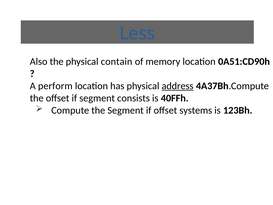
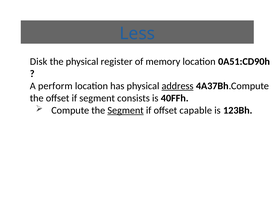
Also: Also -> Disk (39, 62)
contain: contain -> register (117, 62)
Segment underline: none -> present (126, 110)
systems: systems -> capable (196, 110)
